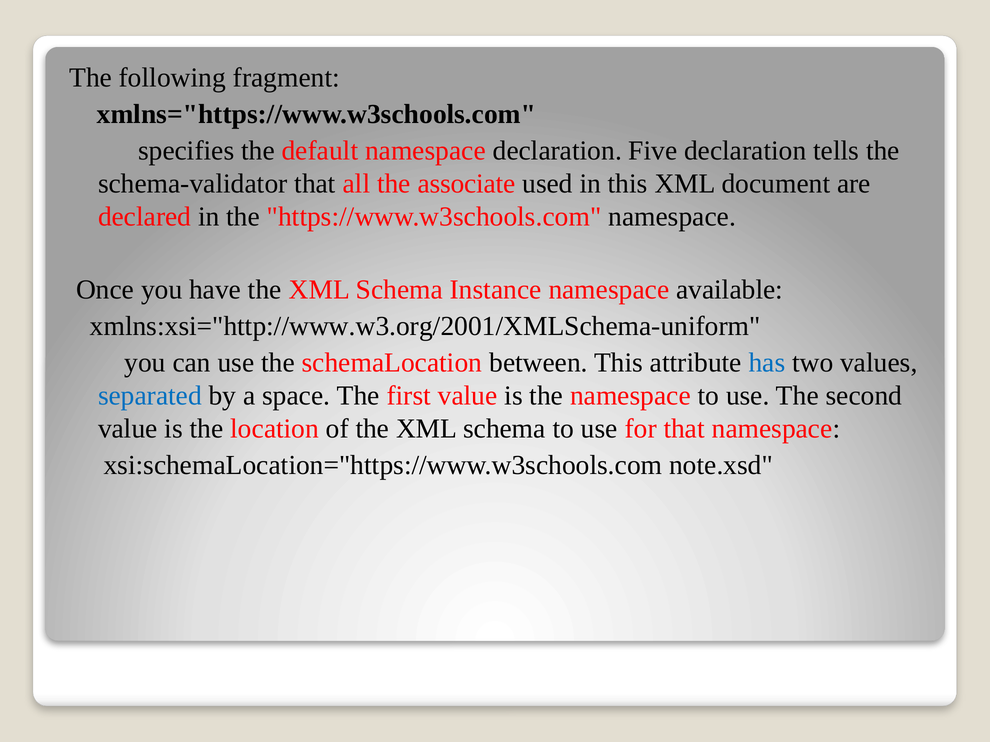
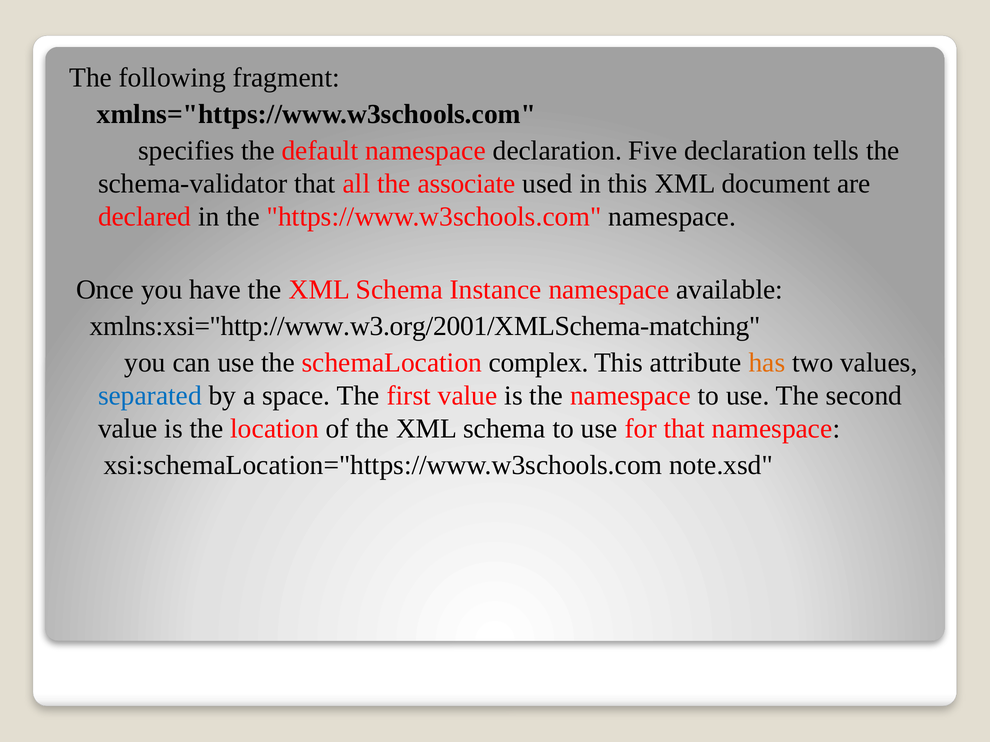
xmlns:xsi="http://www.w3.org/2001/XMLSchema-uniform: xmlns:xsi="http://www.w3.org/2001/XMLSchema-uniform -> xmlns:xsi="http://www.w3.org/2001/XMLSchema-matching (425, 326)
between: between -> complex (539, 363)
has colour: blue -> orange (767, 363)
